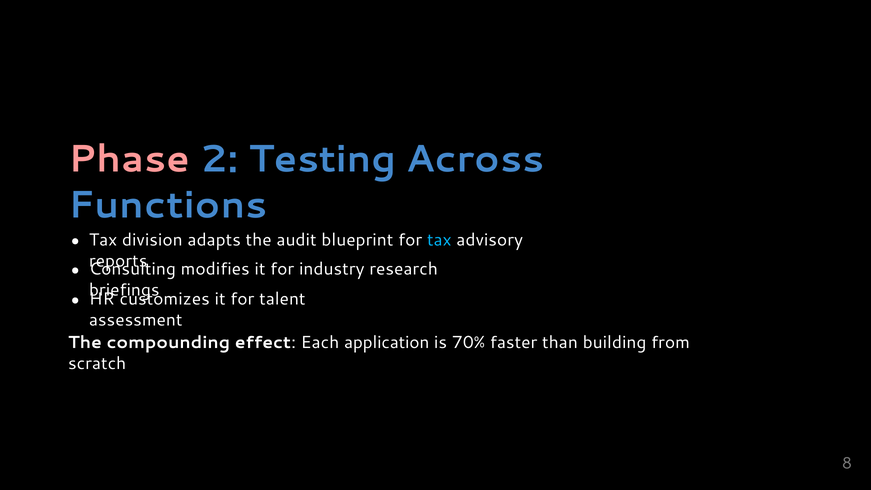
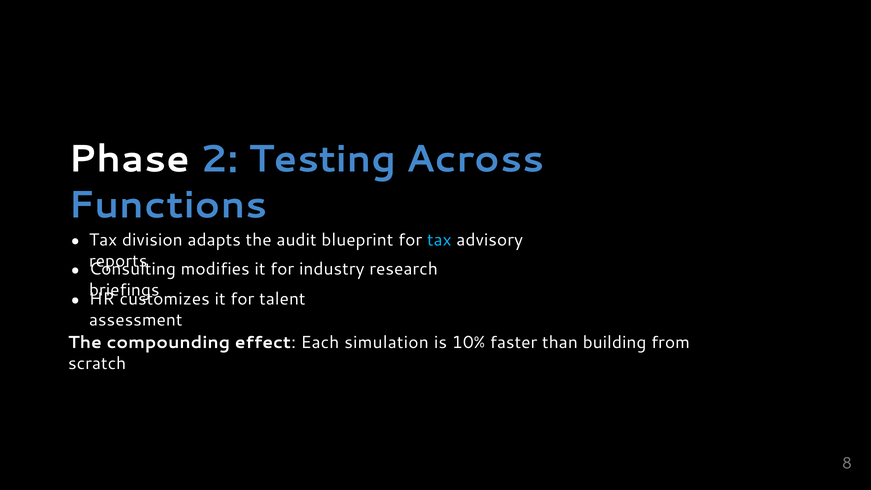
Phase colour: pink -> white (129, 159)
application: application -> simulation (387, 343)
70%: 70% -> 10% (468, 343)
